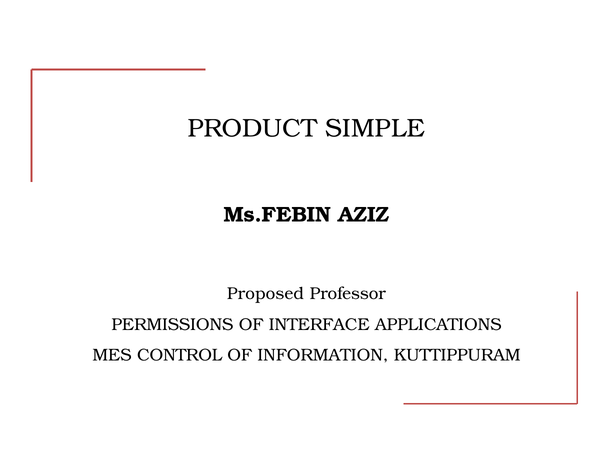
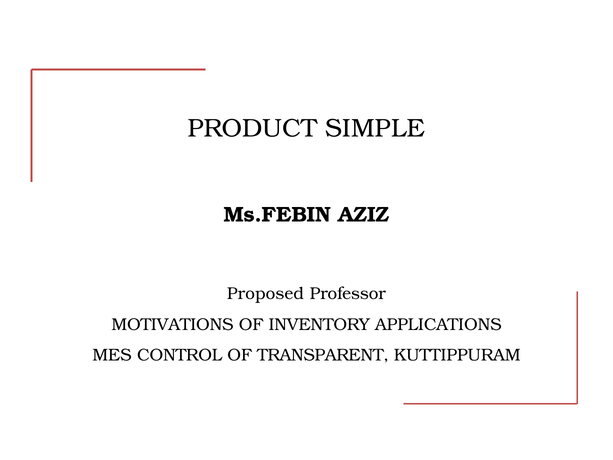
PERMISSIONS: PERMISSIONS -> MOTIVATIONS (172, 324)
INTERFACE: INTERFACE -> INVENTORY (319, 324)
INFORMATION: INFORMATION -> TRANSPARENT (323, 355)
